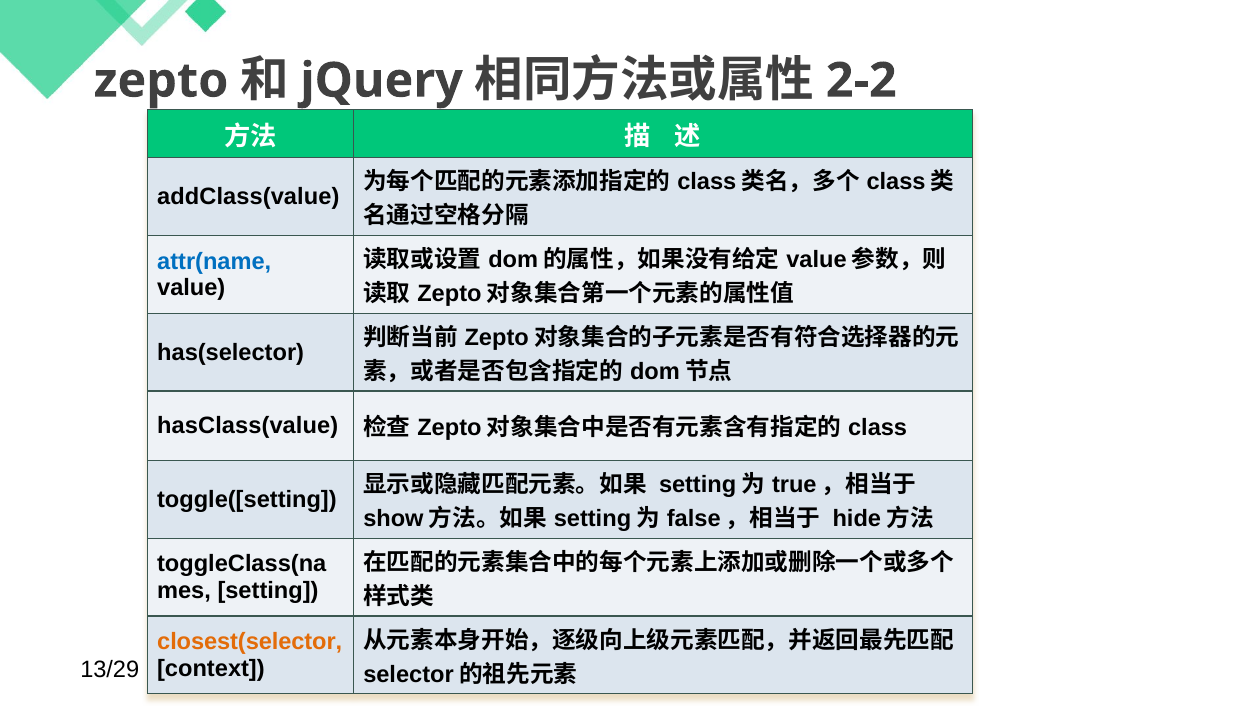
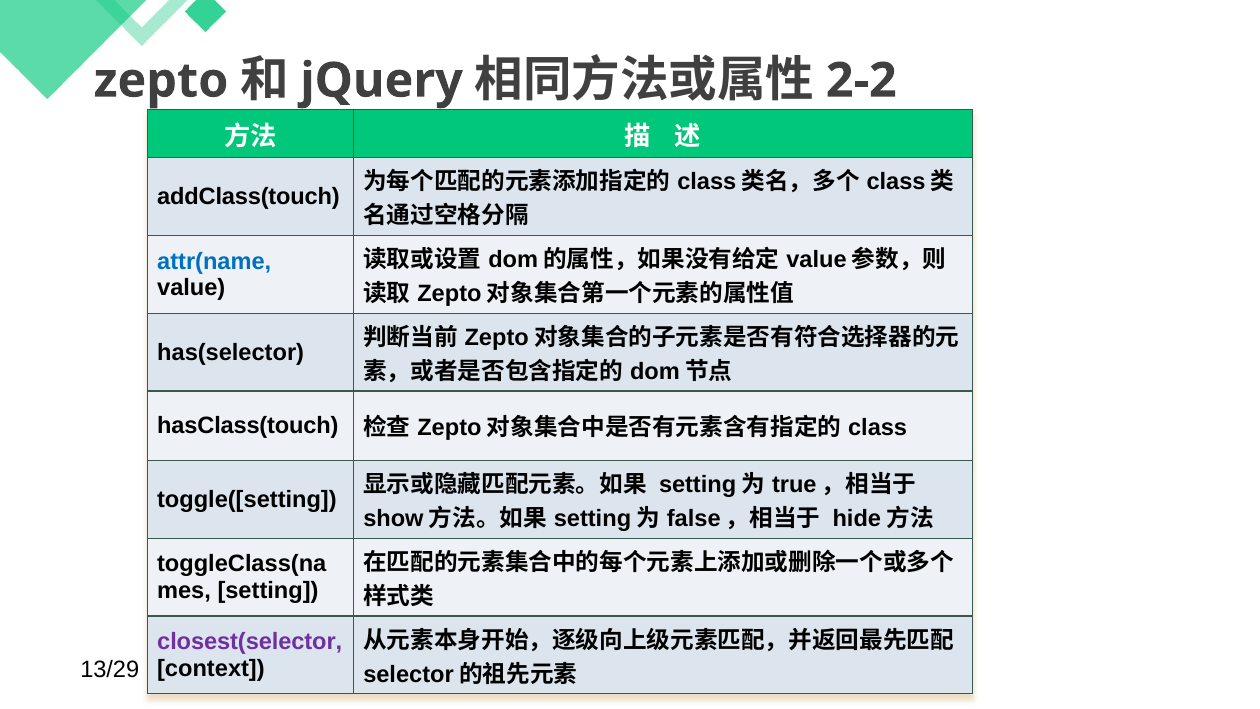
addClass(value: addClass(value -> addClass(touch (248, 197)
hasClass(value: hasClass(value -> hasClass(touch (248, 426)
closest(selector colour: orange -> purple (250, 642)
